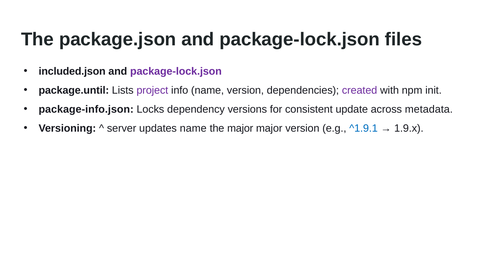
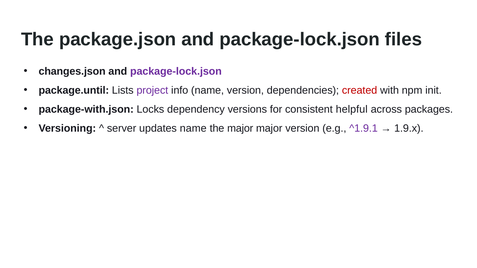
included.json: included.json -> changes.json (72, 71)
created colour: purple -> red (360, 90)
package-info.json: package-info.json -> package-with.json (86, 109)
update: update -> helpful (352, 109)
metadata: metadata -> packages (429, 109)
^1.9.1 colour: blue -> purple (364, 128)
